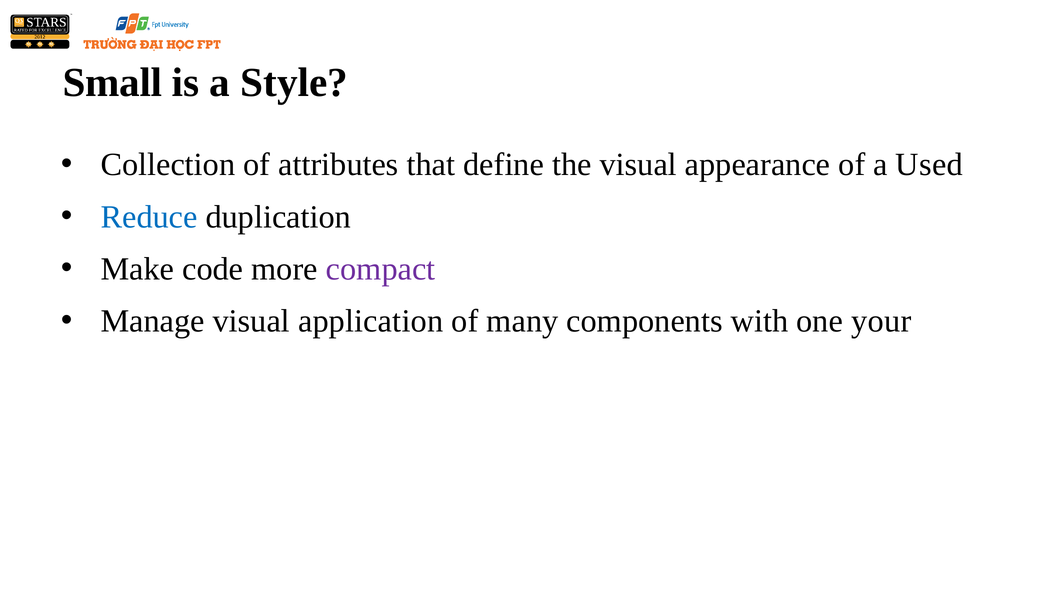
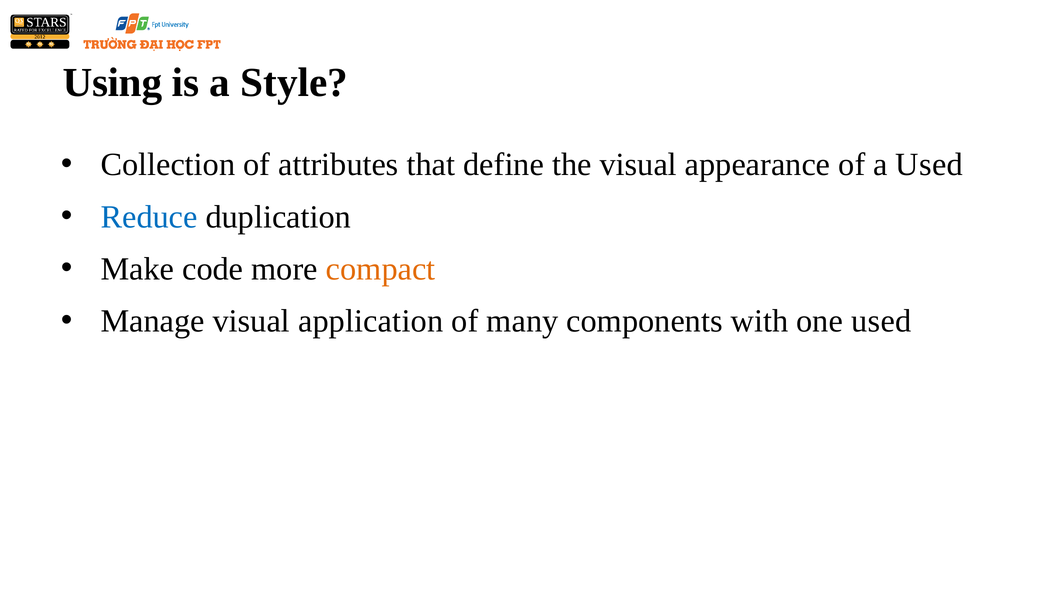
Small: Small -> Using (113, 83)
compact colour: purple -> orange (381, 269)
one your: your -> used (881, 321)
